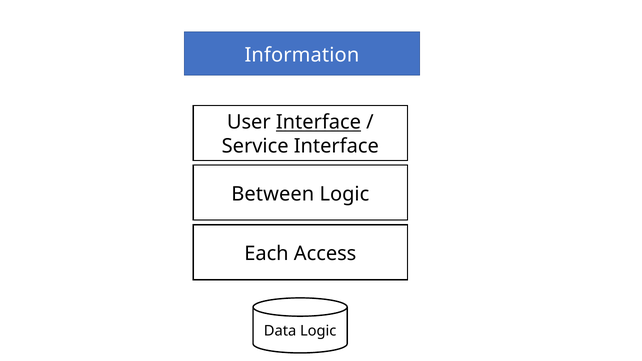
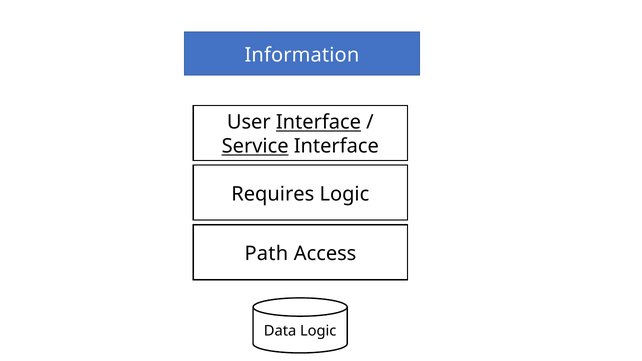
Service underline: none -> present (255, 146)
Between: Between -> Requires (273, 194)
Each: Each -> Path (266, 254)
